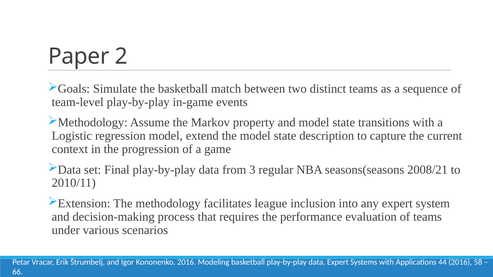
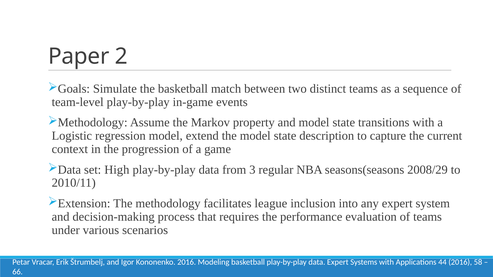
Final: Final -> High (117, 170)
2008/21: 2008/21 -> 2008/29 (428, 170)
